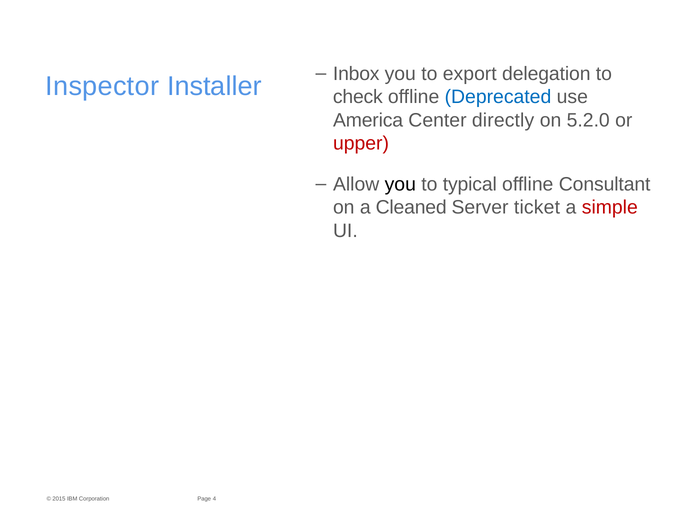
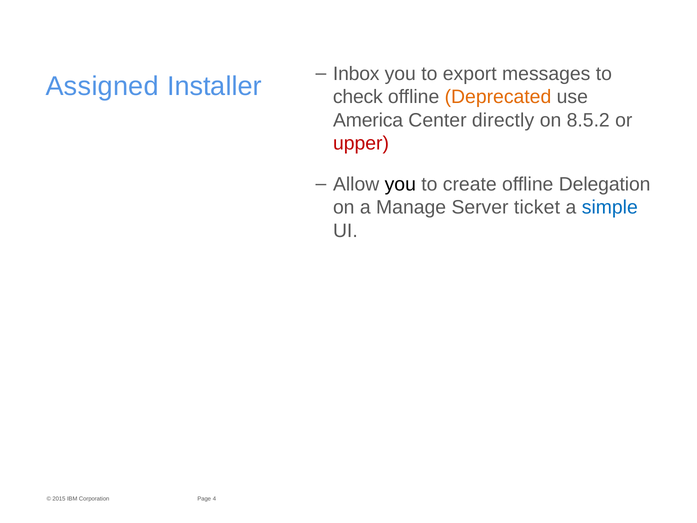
delegation: delegation -> messages (546, 74)
Inspector: Inspector -> Assigned (102, 86)
Deprecated colour: blue -> orange (498, 97)
5.2.0: 5.2.0 -> 8.5.2 (588, 120)
typical: typical -> create (470, 184)
Consultant: Consultant -> Delegation (605, 184)
Cleaned: Cleaned -> Manage (411, 207)
simple colour: red -> blue (610, 207)
